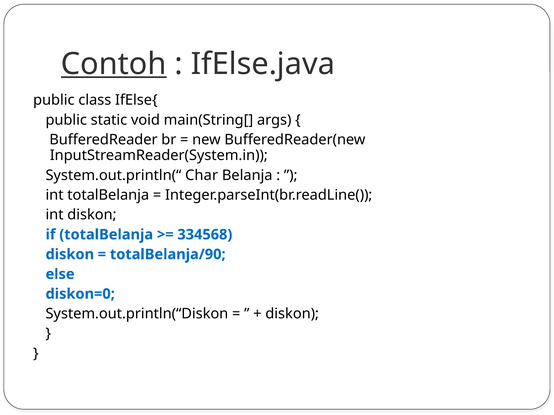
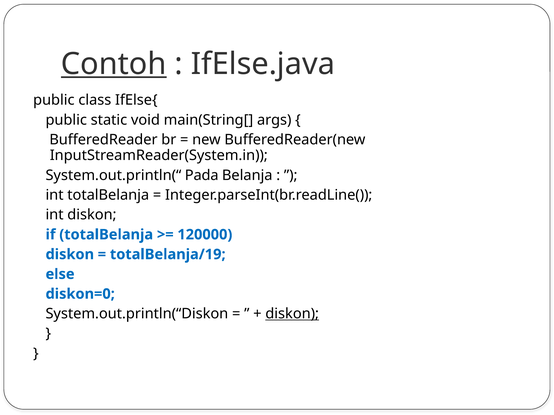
Char: Char -> Pada (202, 175)
334568: 334568 -> 120000 (205, 235)
totalBelanja/90: totalBelanja/90 -> totalBelanja/19 (168, 255)
diskon underline: none -> present (292, 314)
